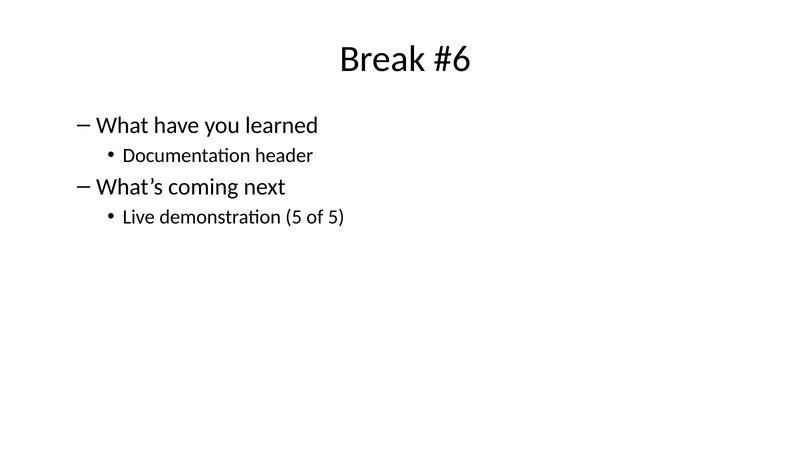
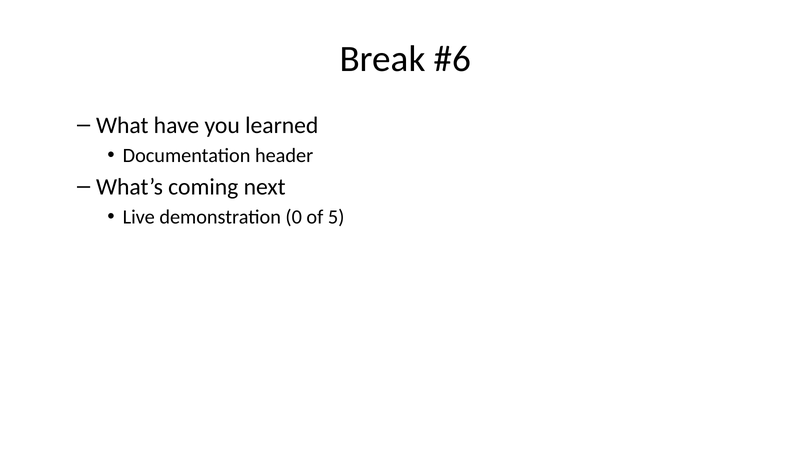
demonstration 5: 5 -> 0 (294, 217)
